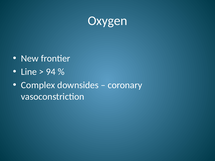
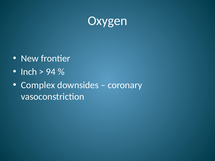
Line: Line -> Inch (29, 72)
